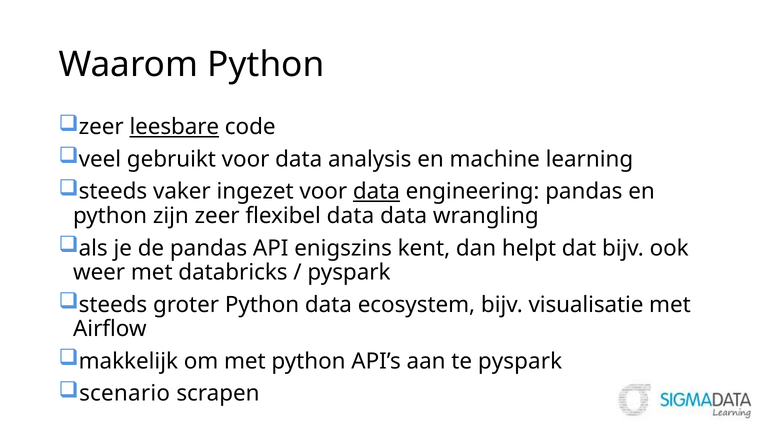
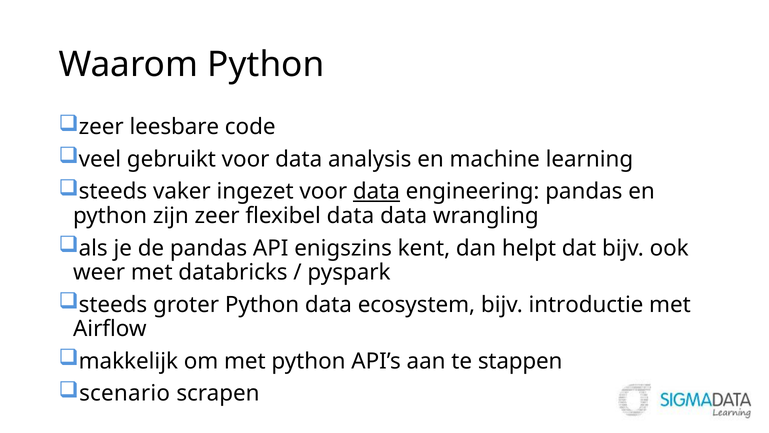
leesbare underline: present -> none (174, 127)
visualisatie: visualisatie -> introductie (586, 304)
te pyspark: pyspark -> stappen (520, 361)
